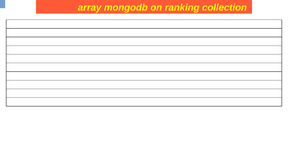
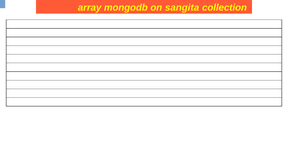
ranking: ranking -> sangita (182, 7)
